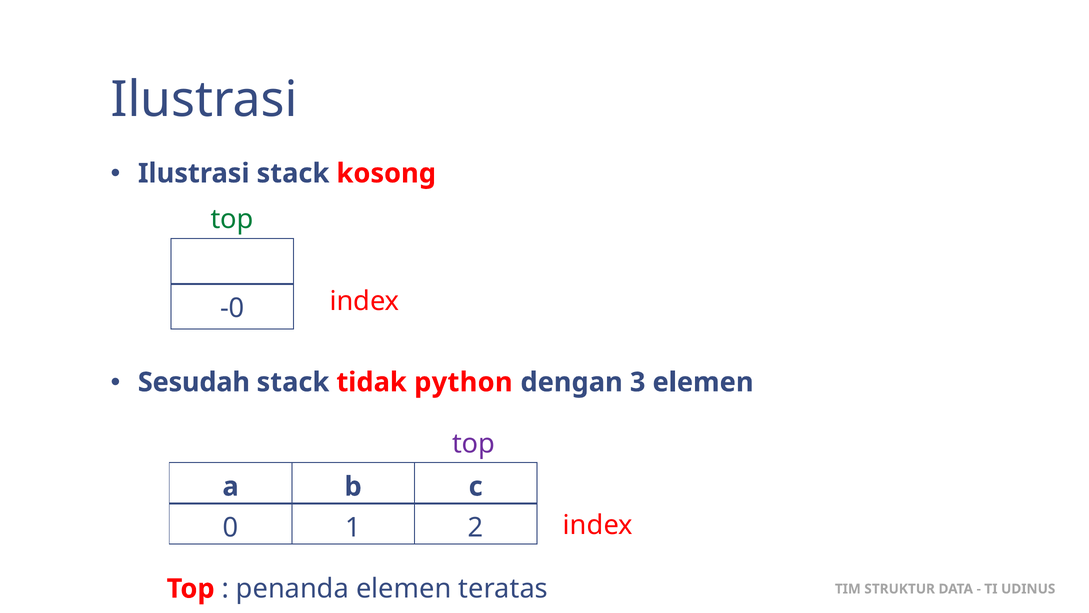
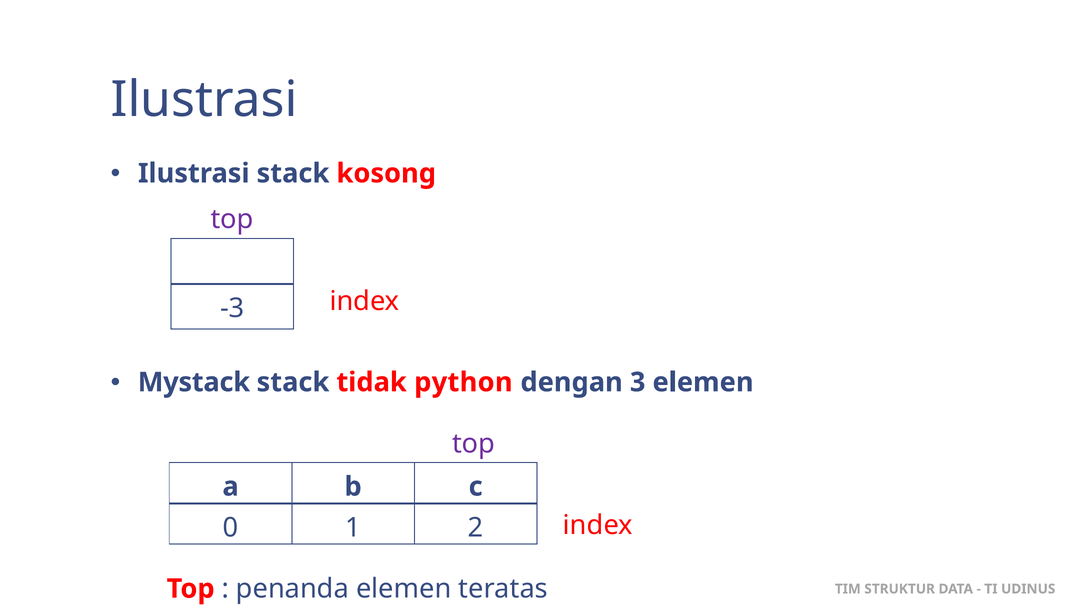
top colour: green -> purple (232, 219)
-0: -0 -> -3 (232, 308)
Sesudah: Sesudah -> Mystack (194, 382)
